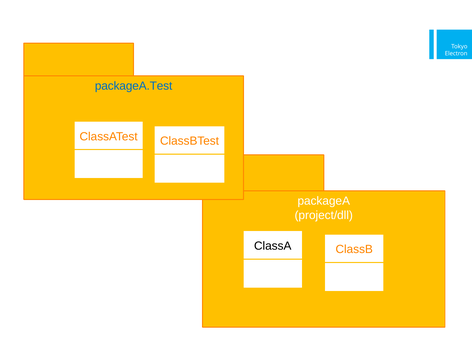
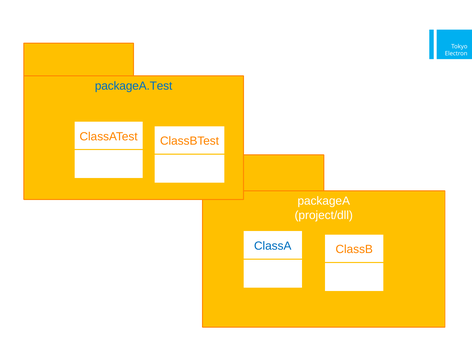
ClassA colour: black -> blue (273, 246)
